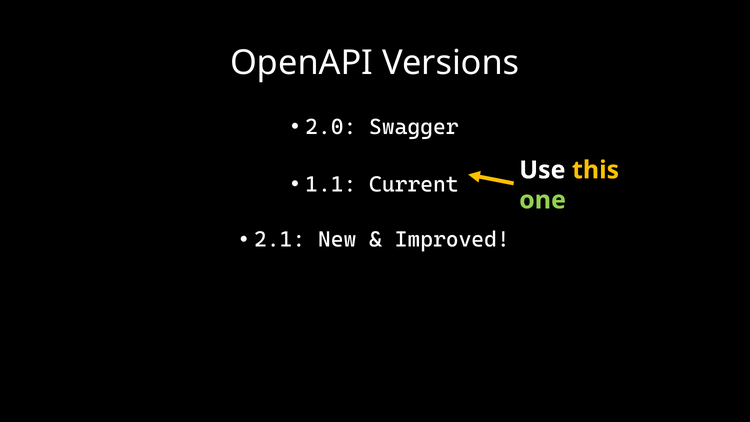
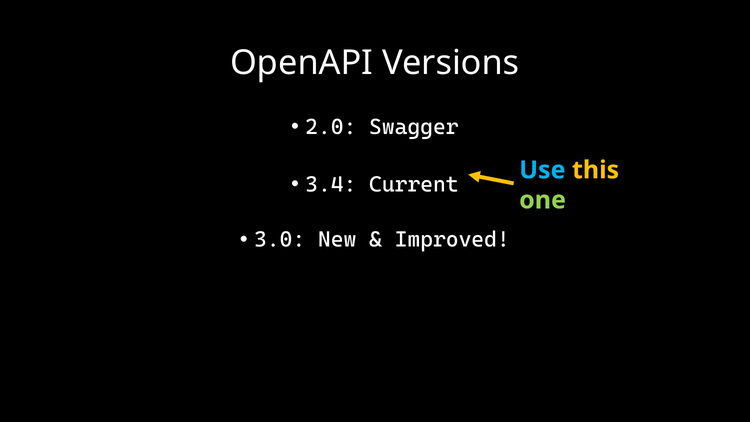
Use colour: white -> light blue (542, 170)
1.1: 1.1 -> 3.4 (331, 185)
2.1: 2.1 -> 3.0 (280, 240)
